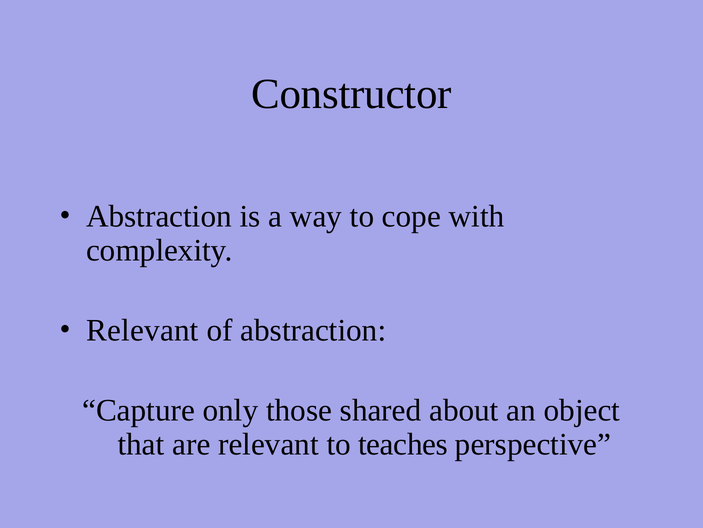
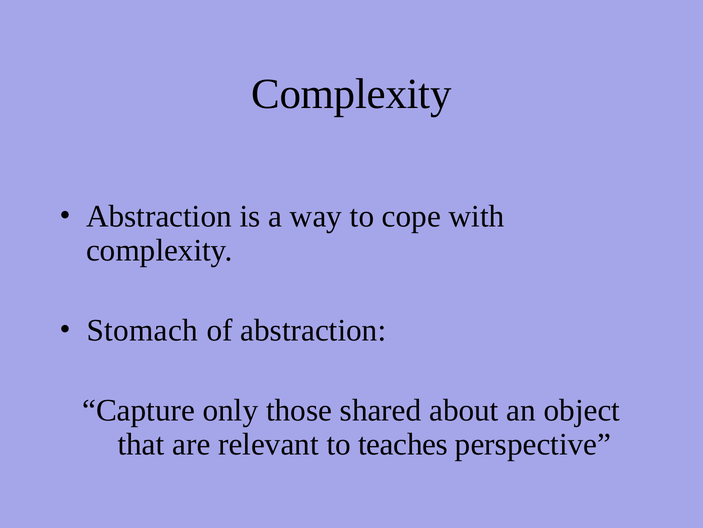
Constructor: Constructor -> Complexity (351, 94)
Relevant: Relevant -> Stomach (142, 330)
